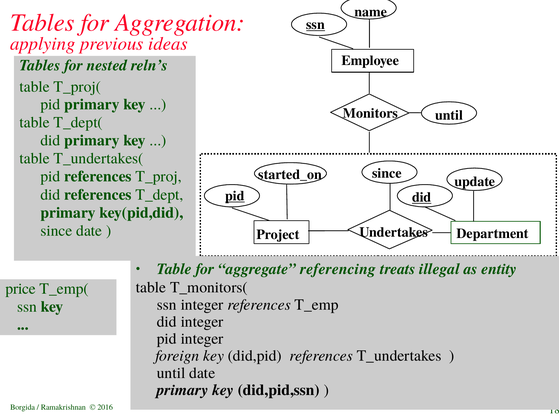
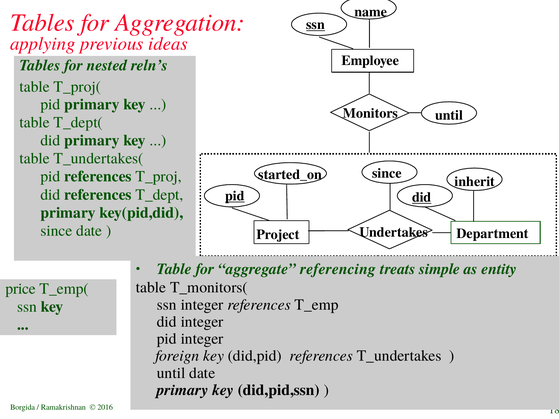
update: update -> inherit (475, 182)
illegal: illegal -> simple (440, 269)
